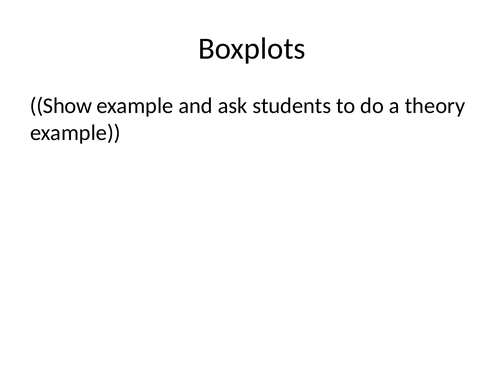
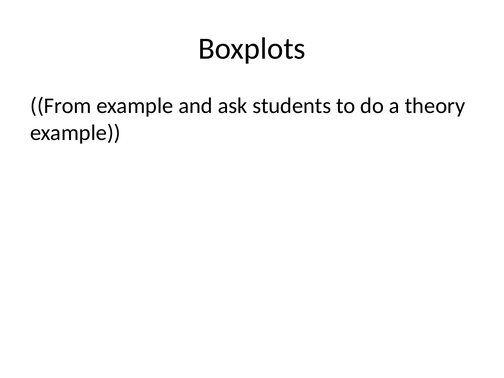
Show: Show -> From (61, 106)
